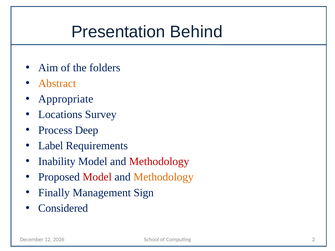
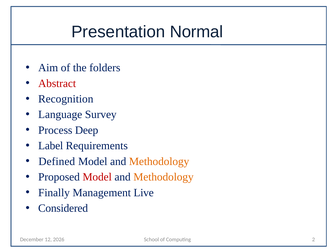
Behind: Behind -> Normal (196, 32)
Abstract colour: orange -> red (57, 83)
Appropriate: Appropriate -> Recognition (66, 99)
Locations: Locations -> Language (60, 115)
Inability: Inability -> Defined (57, 162)
Methodology colour: red -> orange (159, 162)
Sign: Sign -> Live (144, 193)
